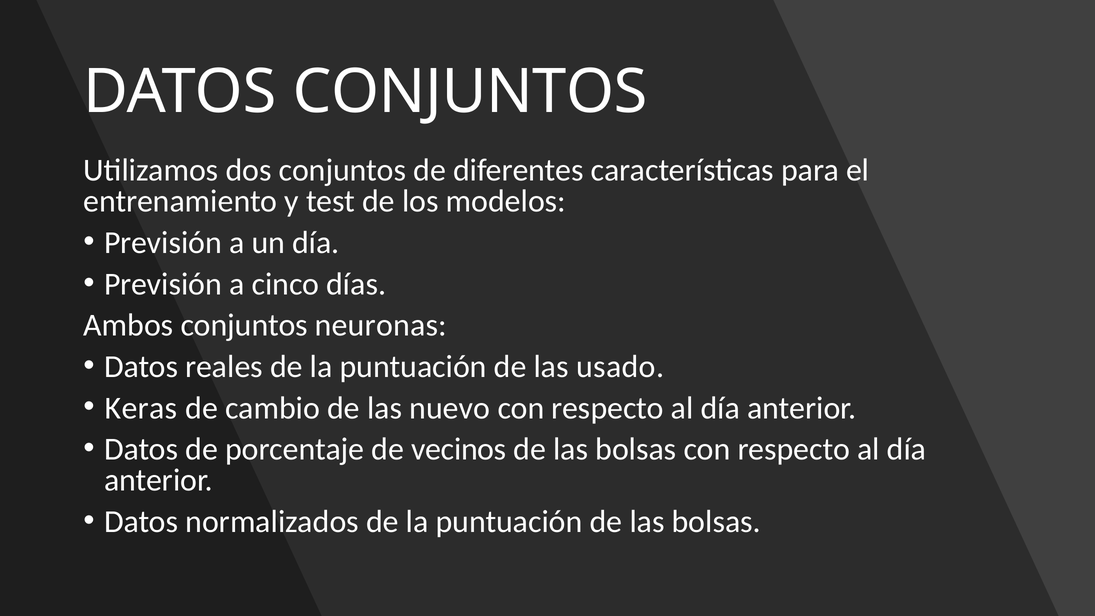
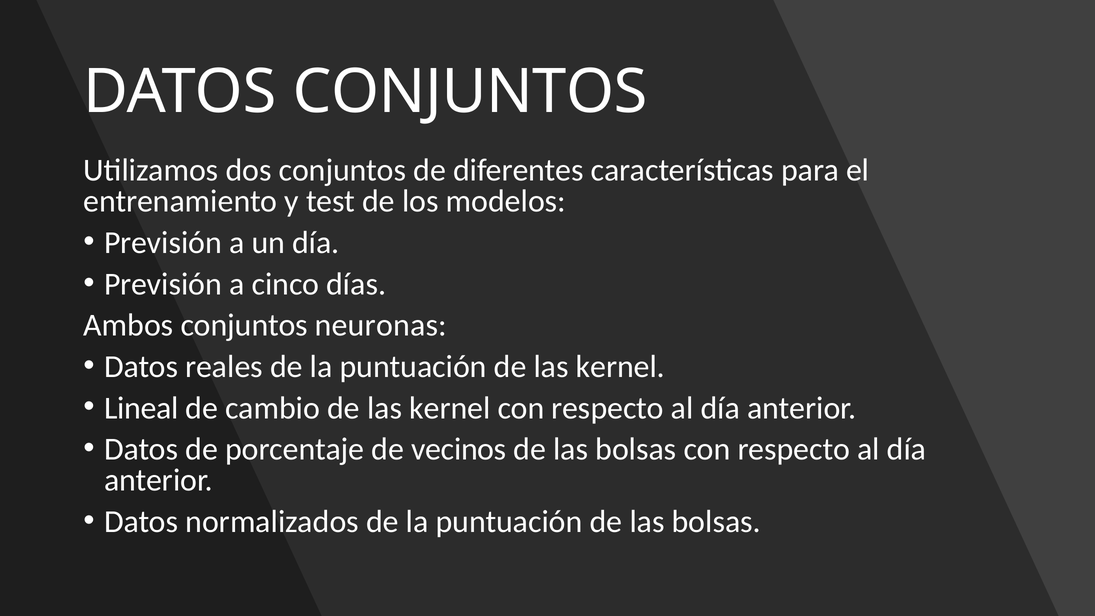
puntuación de las usado: usado -> kernel (620, 367)
Keras: Keras -> Lineal (141, 408)
cambio de las nuevo: nuevo -> kernel (450, 408)
